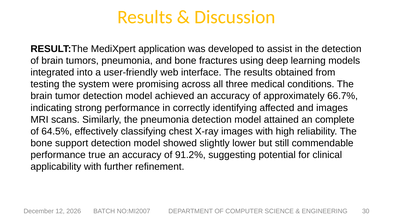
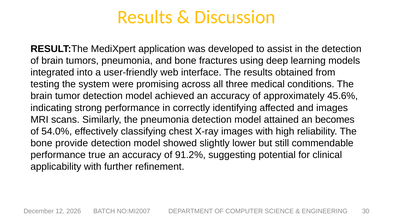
66.7%: 66.7% -> 45.6% (343, 96)
complete: complete -> becomes (335, 120)
64.5%: 64.5% -> 54.0% (57, 131)
support: support -> provide (72, 143)
